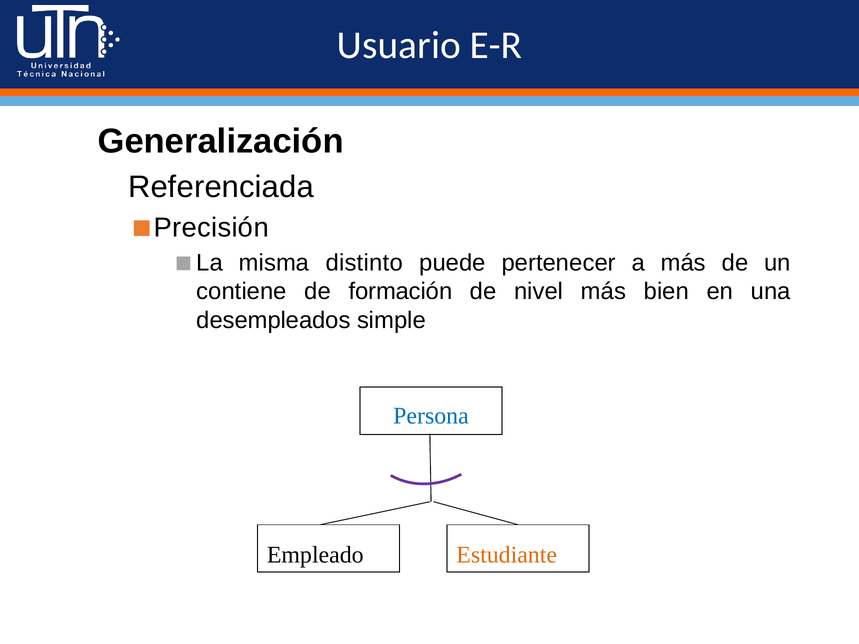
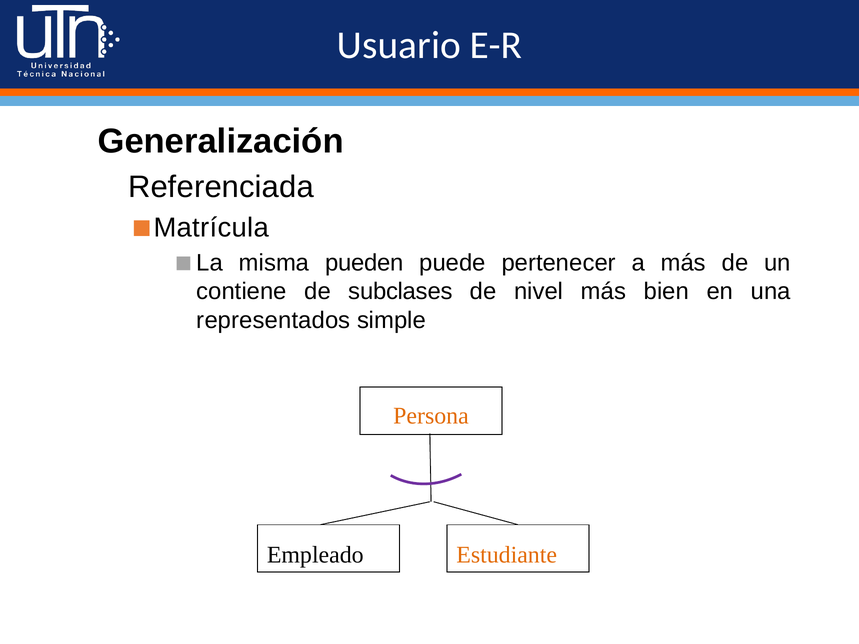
Precisión: Precisión -> Matrícula (211, 228)
distinto: distinto -> pueden (364, 263)
formación: formación -> subclases (400, 292)
desempleados: desempleados -> representados (273, 320)
Persona colour: blue -> orange (431, 416)
